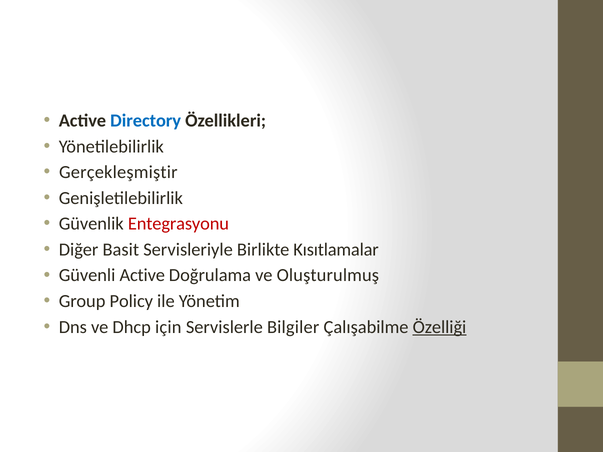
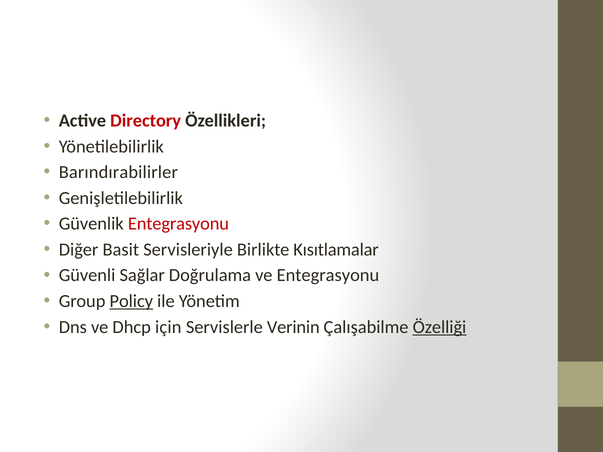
Directory colour: blue -> red (146, 121)
Gerçekleşmiştir: Gerçekleşmiştir -> Barındırabilirler (118, 172)
Güvenli Active: Active -> Sağlar (142, 276)
ve Oluşturulmuş: Oluşturulmuş -> Entegrasyonu (328, 276)
Policy underline: none -> present (131, 301)
Bilgiler: Bilgiler -> Verinin (293, 327)
